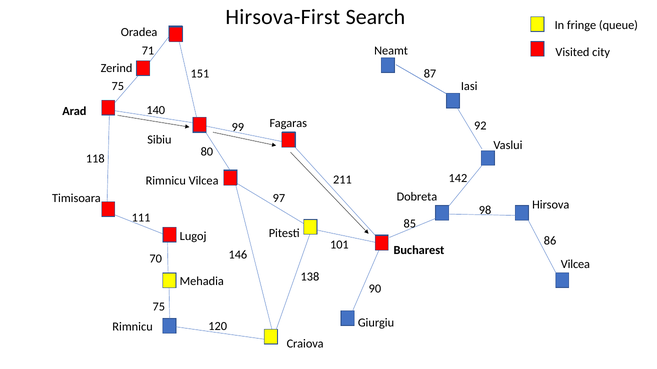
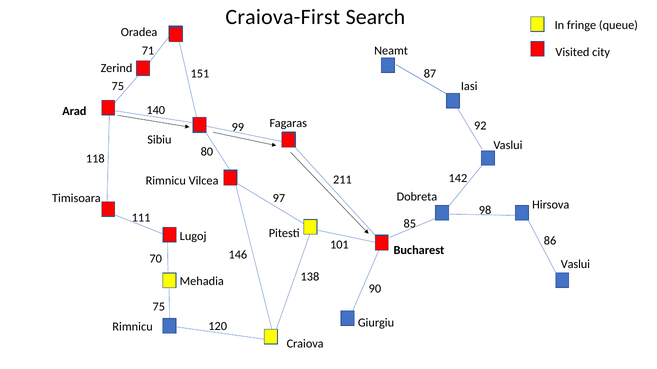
Hirsova-First: Hirsova-First -> Craiova-First (283, 17)
Vilcea: Vilcea -> Vaslui (575, 265)
